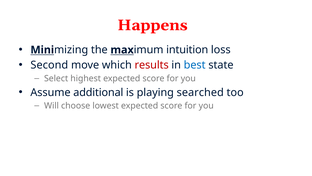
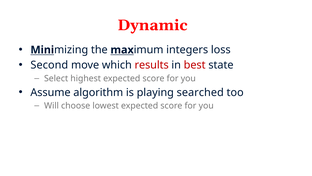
Happens: Happens -> Dynamic (153, 25)
intuition: intuition -> integers (187, 50)
best colour: blue -> red (195, 65)
additional: additional -> algorithm (98, 92)
